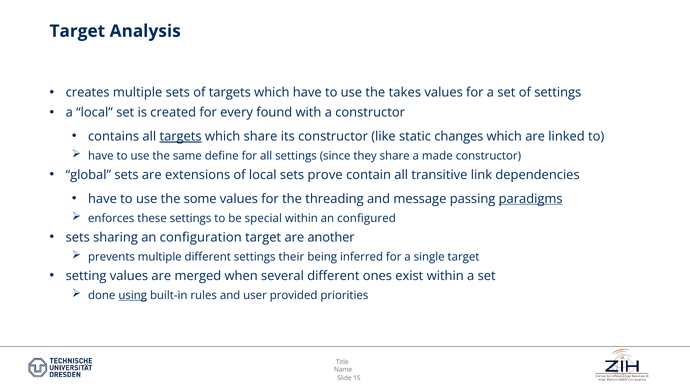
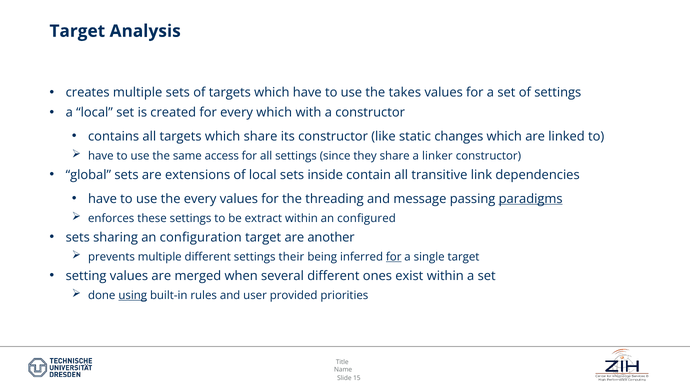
every found: found -> which (274, 113)
targets underline: present -> none (181, 136)
define: define -> access (222, 156)
made: made -> linker (437, 156)
prove: prove -> inside (325, 175)
the some: some -> every (200, 199)
special: special -> extract (263, 218)
for underline: none -> present (394, 257)
